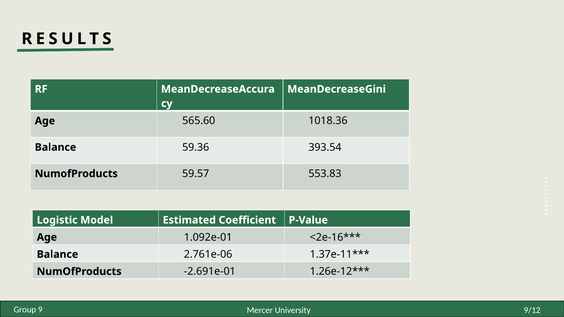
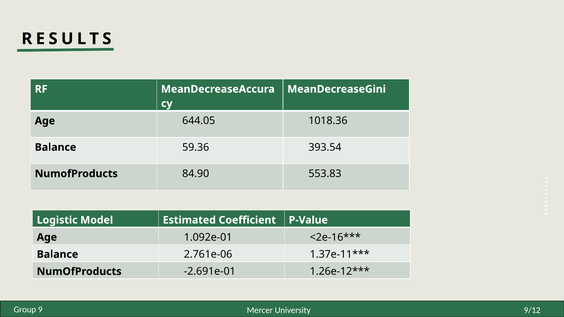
565.60: 565.60 -> 644.05 (199, 121)
59.57: 59.57 -> 84.90 (196, 174)
